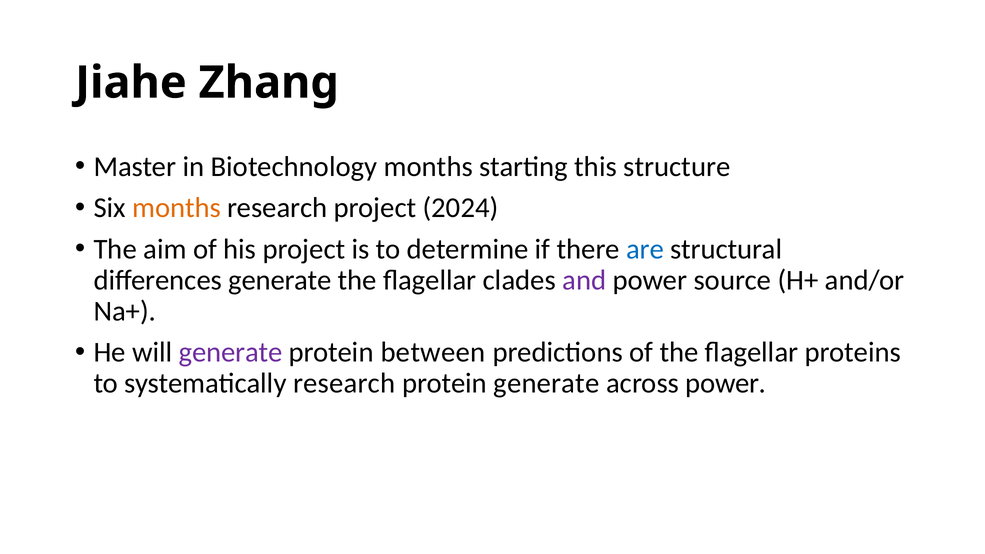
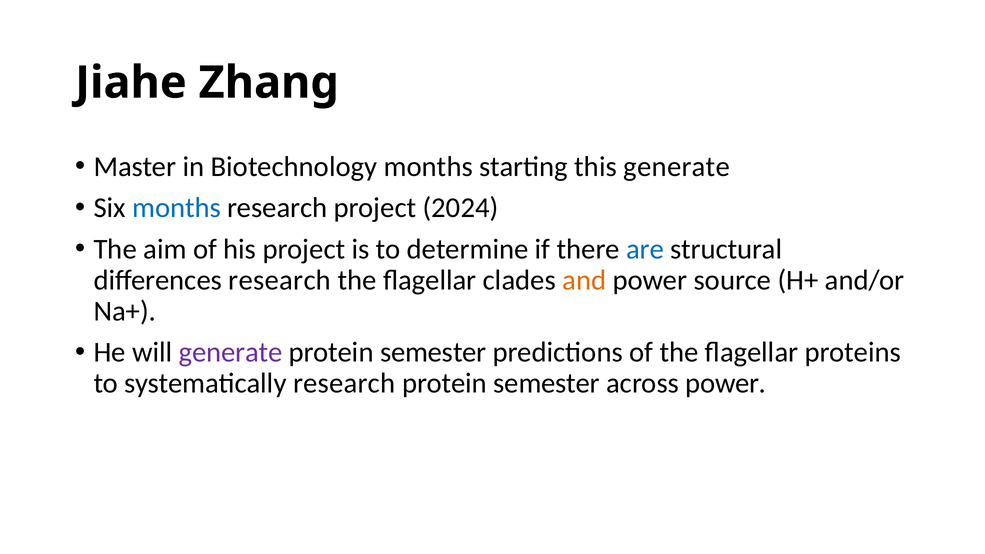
this structure: structure -> generate (677, 167)
months colour: orange -> blue (177, 208)
differences generate: generate -> research (280, 280)
and colour: purple -> orange (584, 280)
between: between -> semester (433, 353)
generate: generate -> semester (547, 384)
